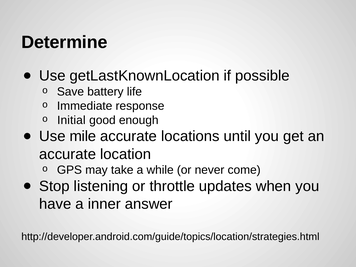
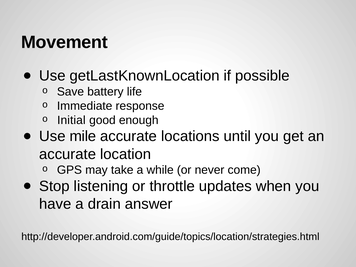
Determine: Determine -> Movement (64, 42)
inner: inner -> drain (104, 204)
